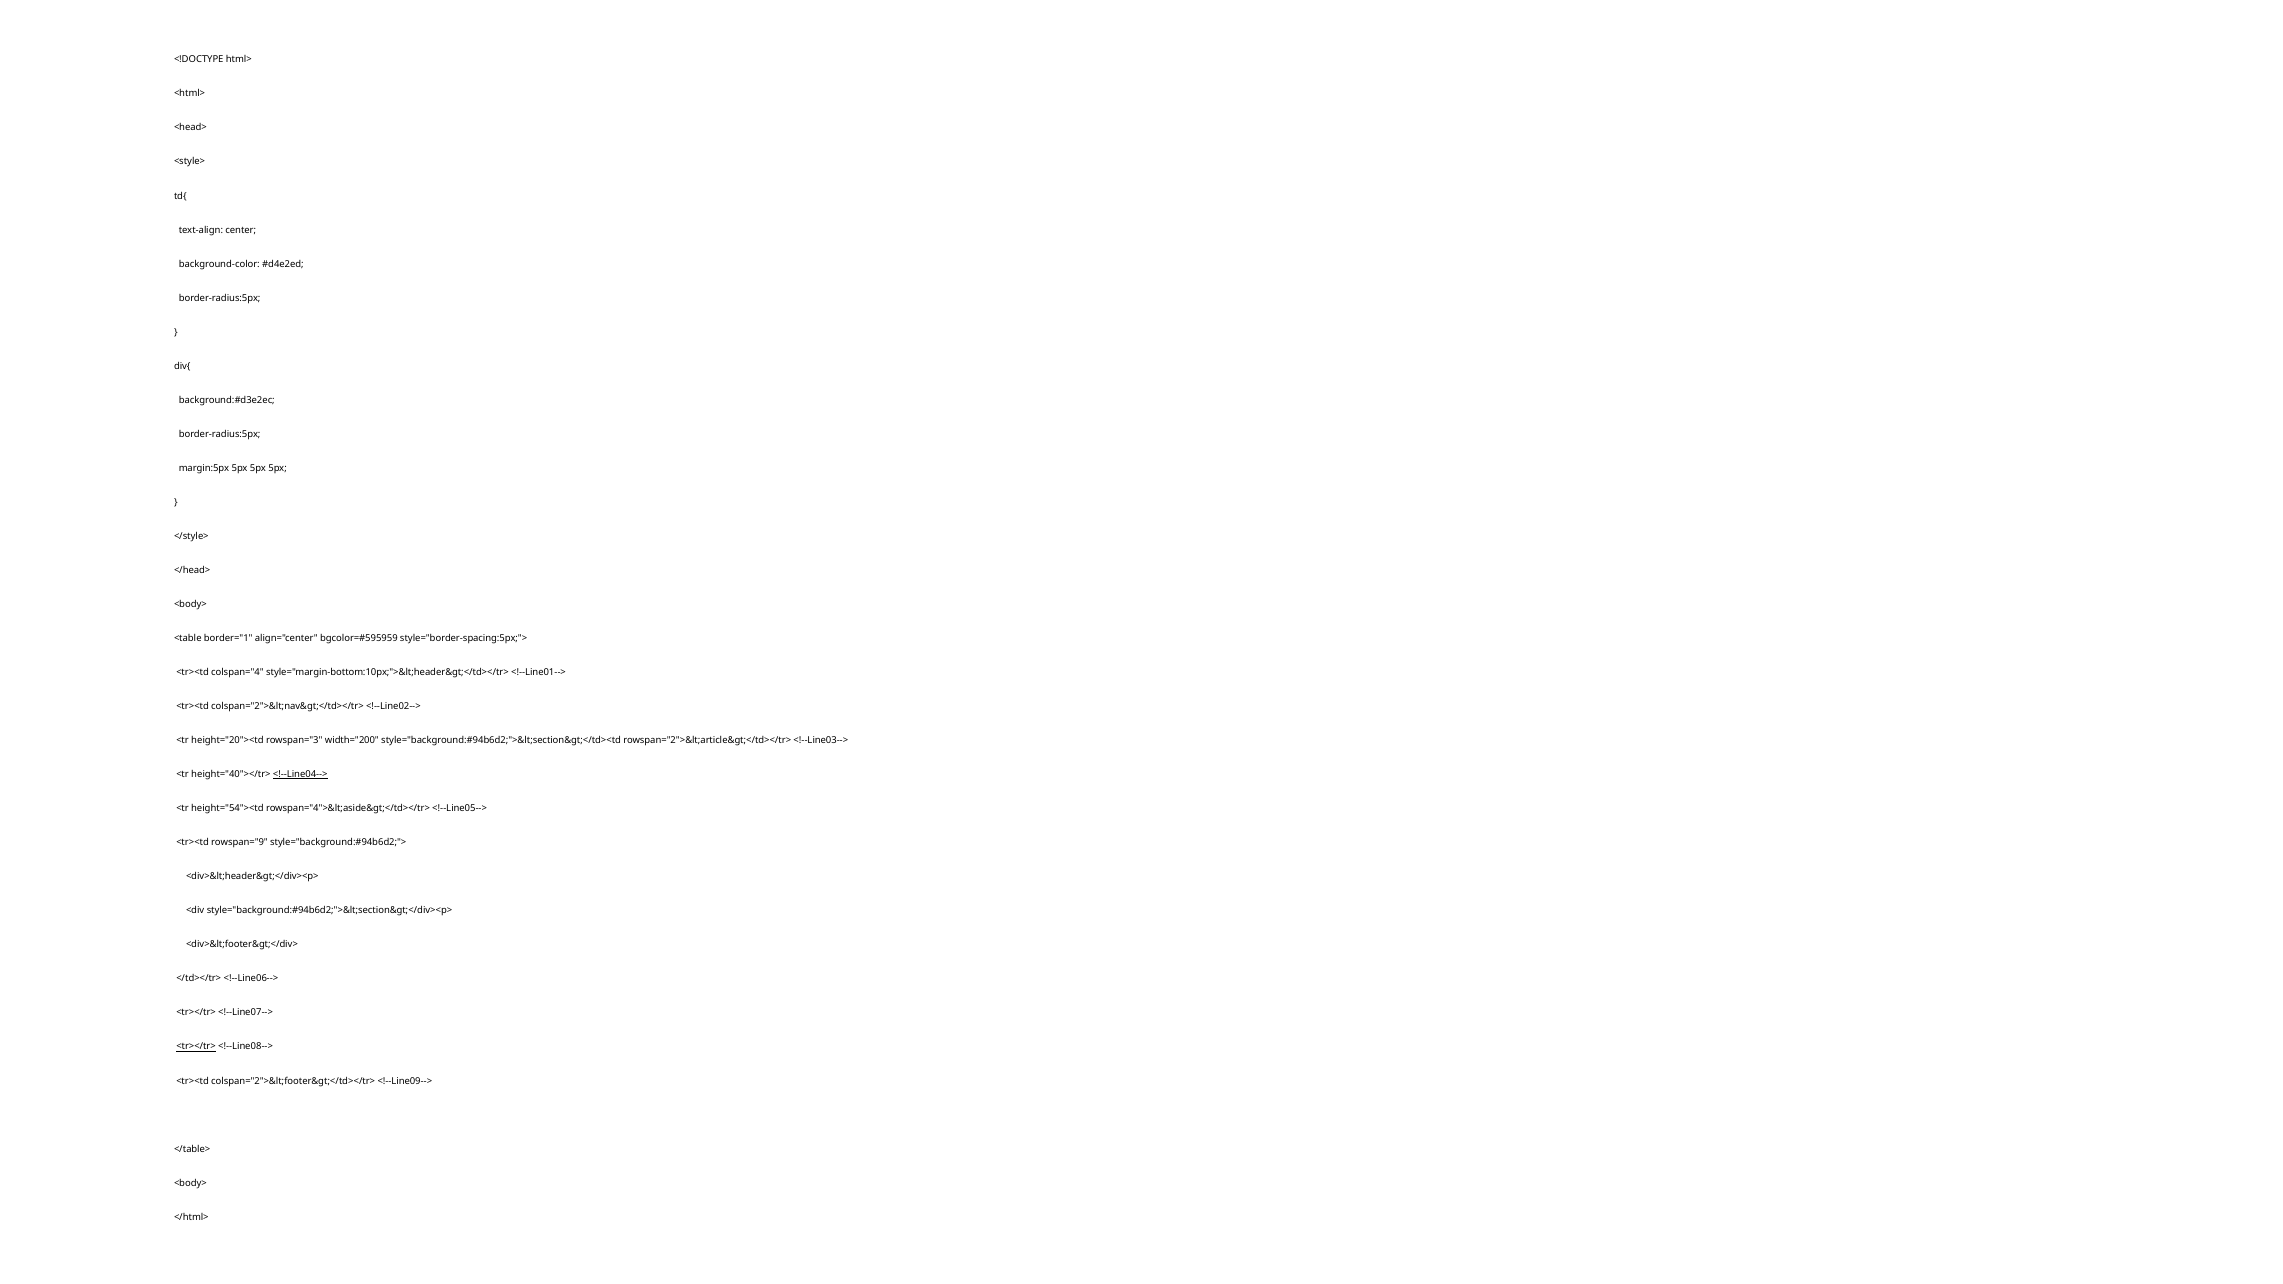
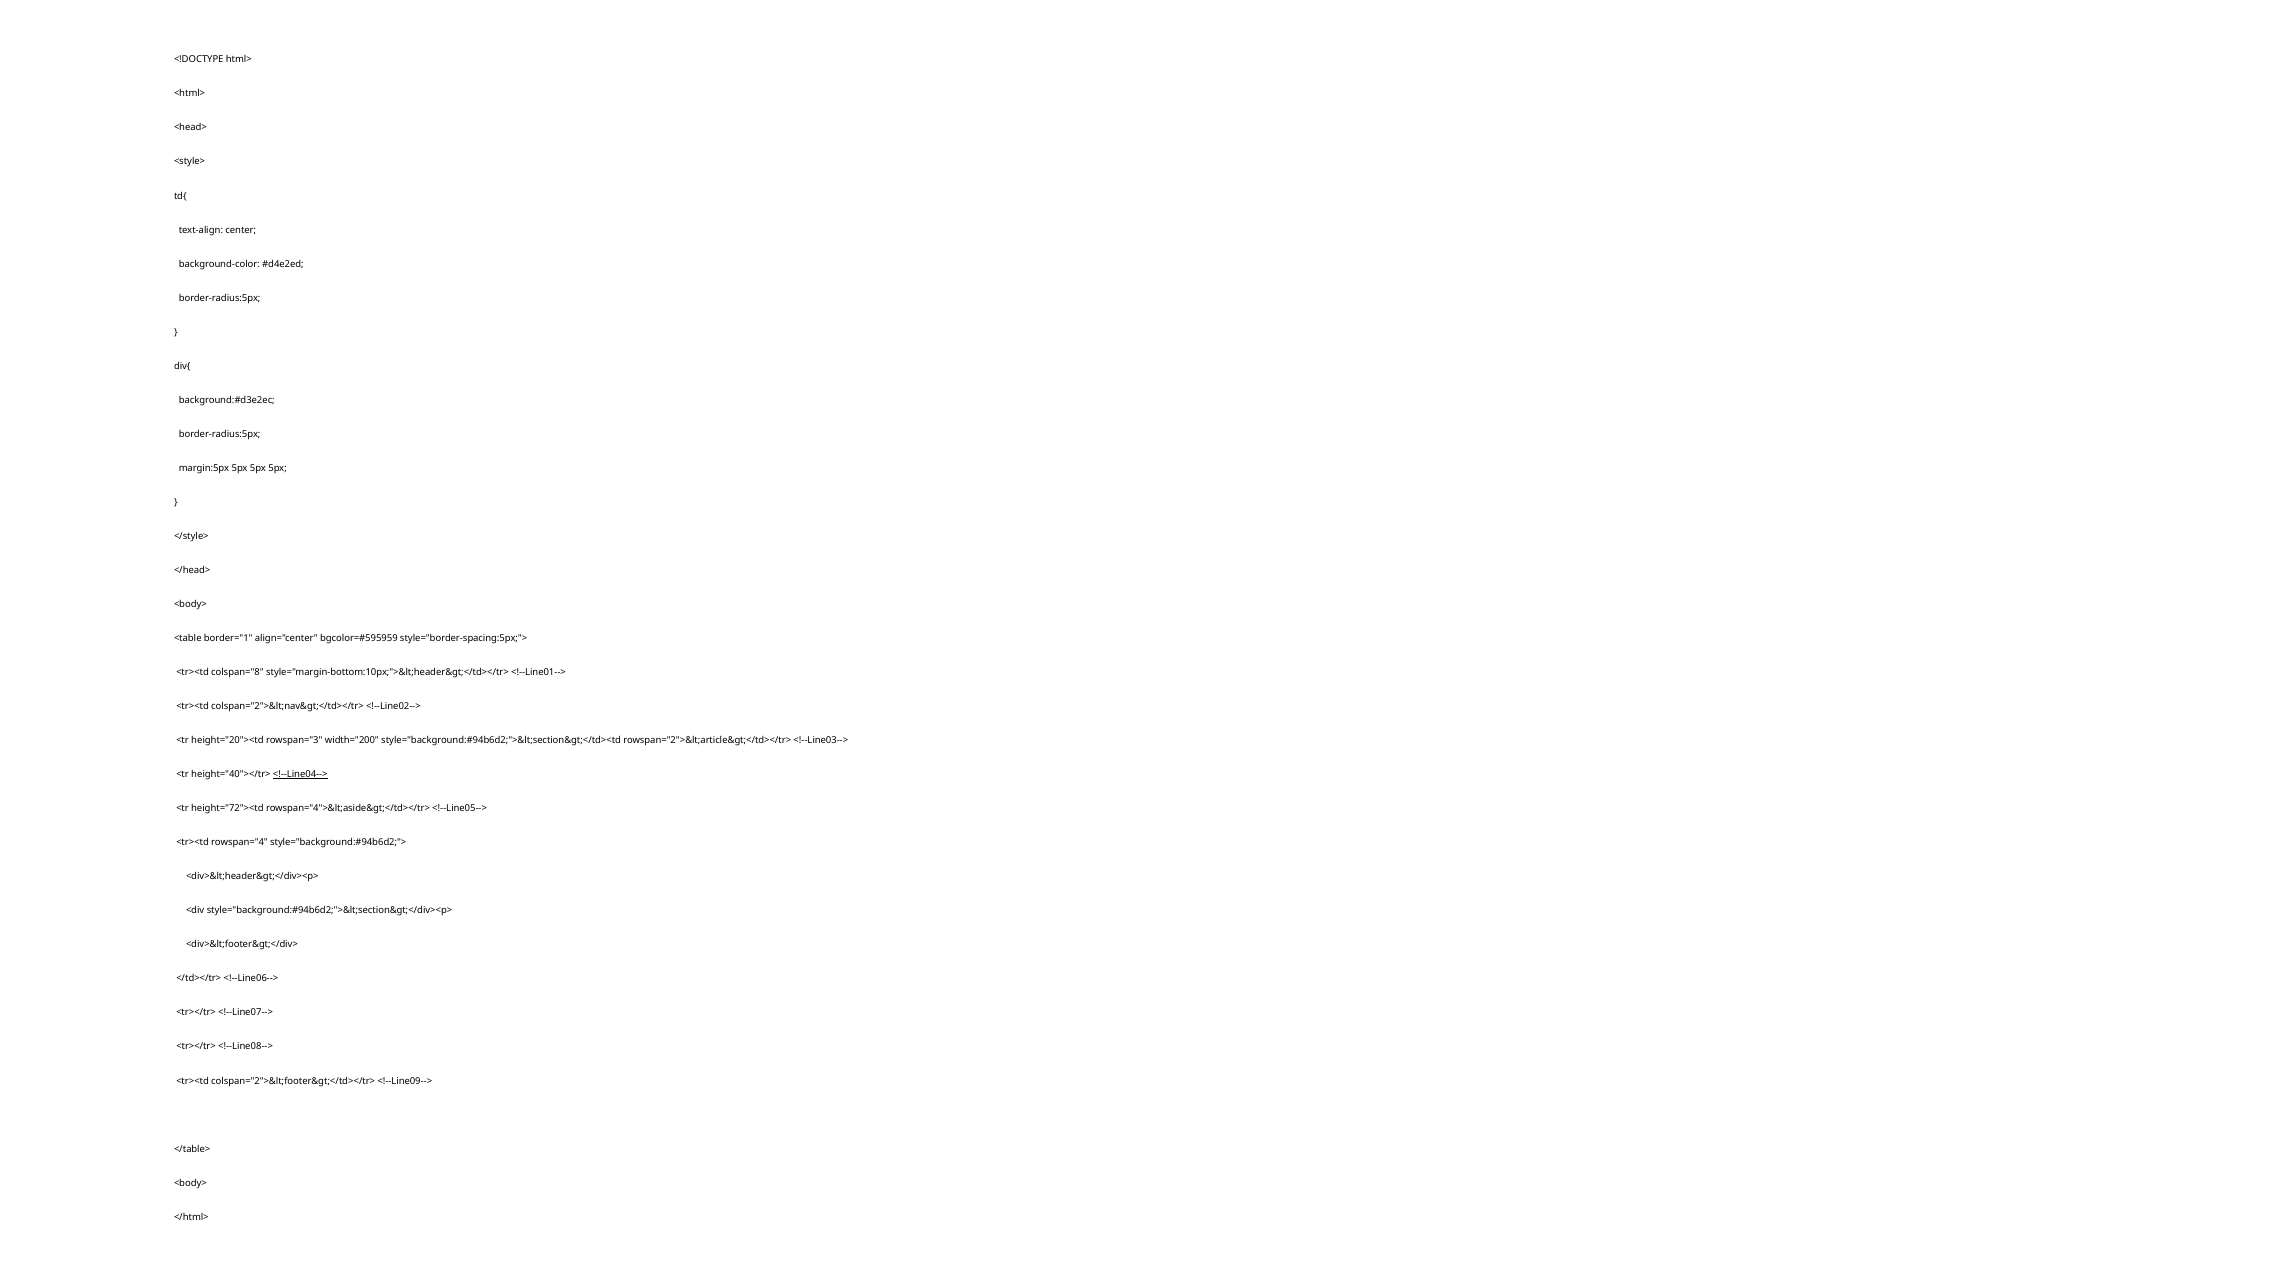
colspan="4: colspan="4 -> colspan="8 (237, 673)
height="54"><td: height="54"><td -> height="72"><td (227, 809)
rowspan="9: rowspan="9 -> rowspan="4 (239, 843)
<tr></tr> underline: present -> none (196, 1047)
